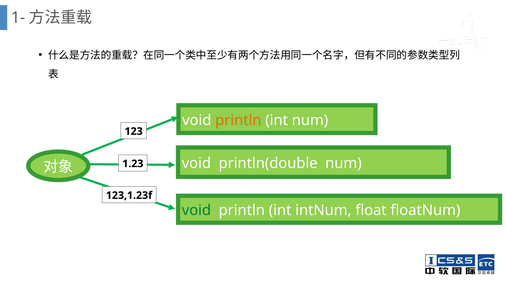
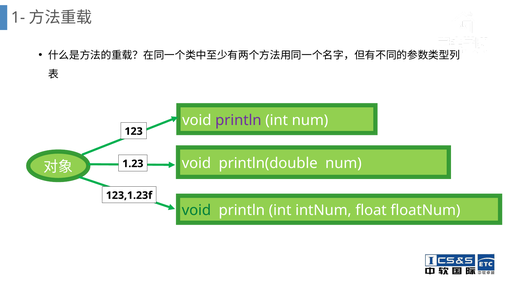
println colour: orange -> purple (238, 120)
